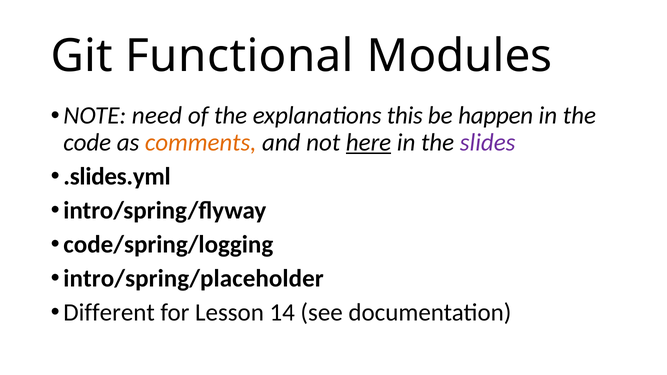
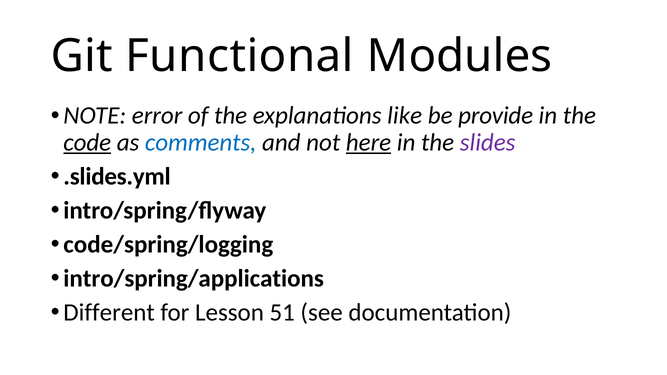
need: need -> error (157, 116)
this: this -> like (405, 116)
happen: happen -> provide (496, 116)
code underline: none -> present (87, 143)
comments colour: orange -> blue (201, 143)
intro/spring/placeholder: intro/spring/placeholder -> intro/spring/applications (194, 279)
14: 14 -> 51 (282, 313)
